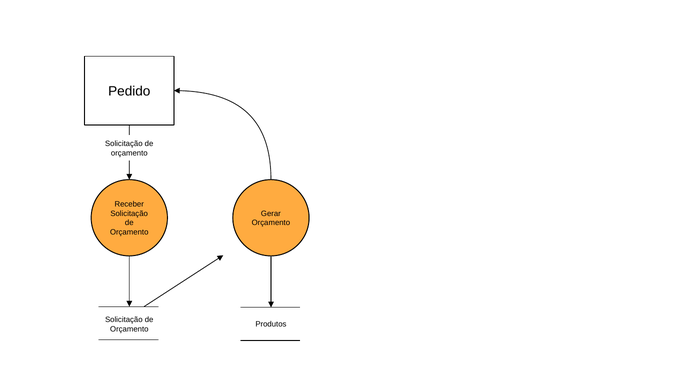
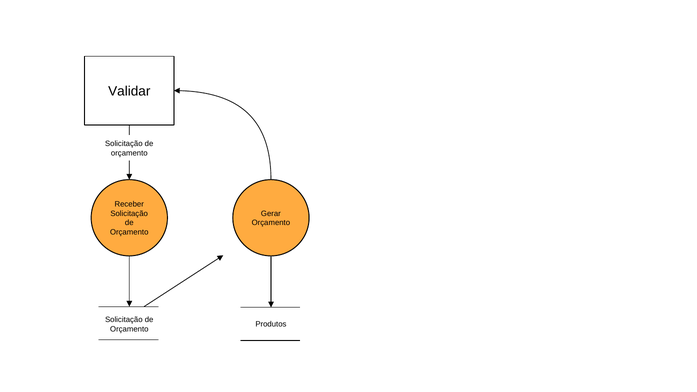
Pedido: Pedido -> Validar (129, 92)
